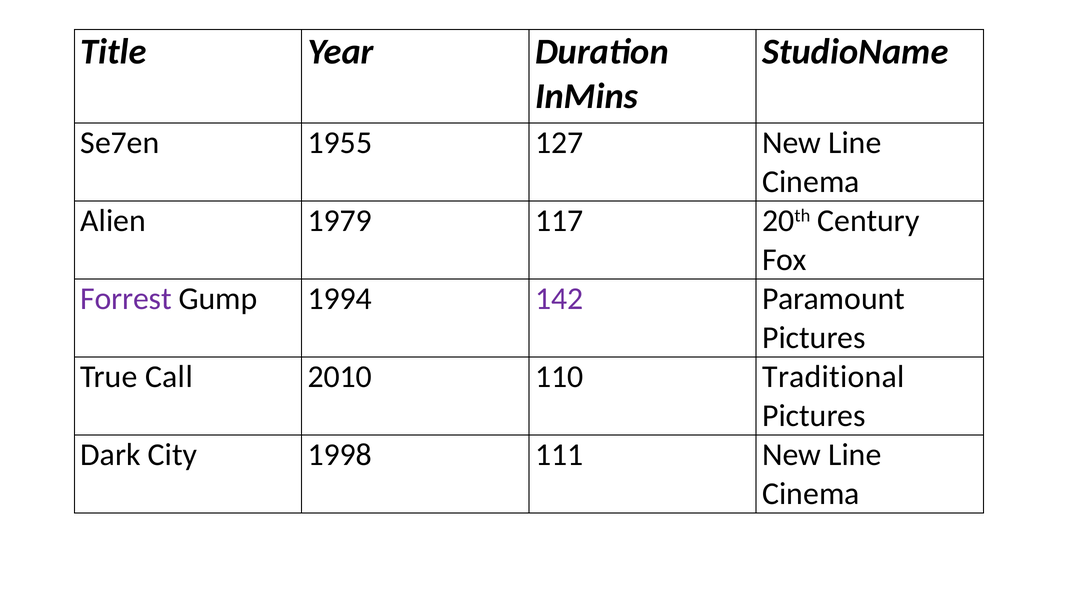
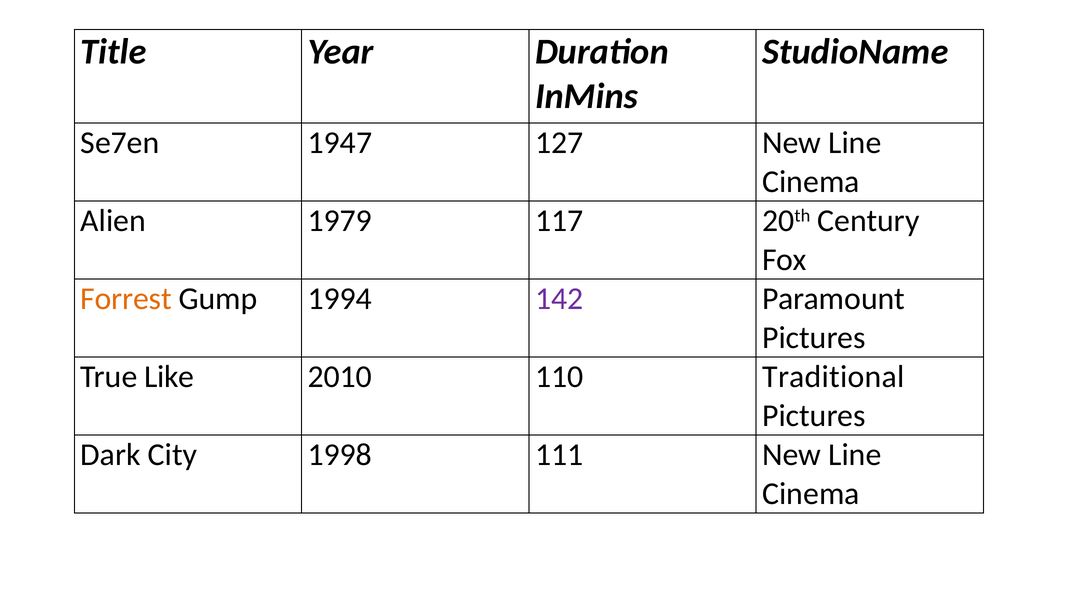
1955: 1955 -> 1947 (340, 143)
Forrest colour: purple -> orange (126, 299)
Call: Call -> Like (169, 377)
